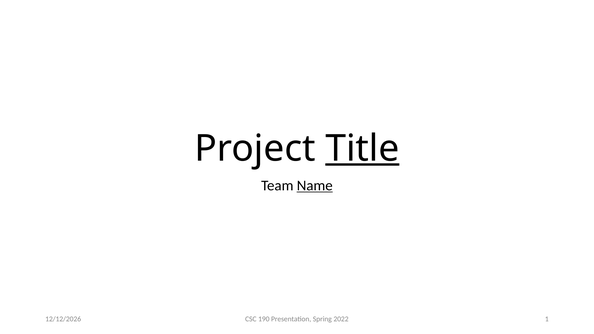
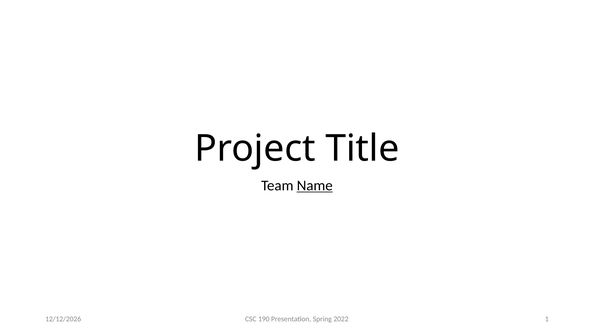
Title underline: present -> none (362, 148)
